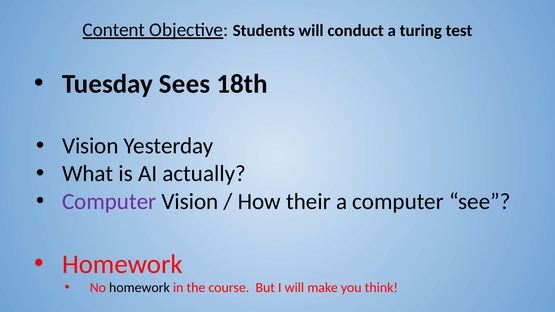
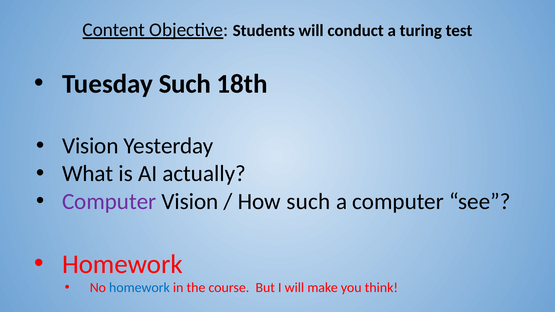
Tuesday Sees: Sees -> Such (185, 84)
How their: their -> such (308, 202)
homework colour: black -> blue (139, 288)
